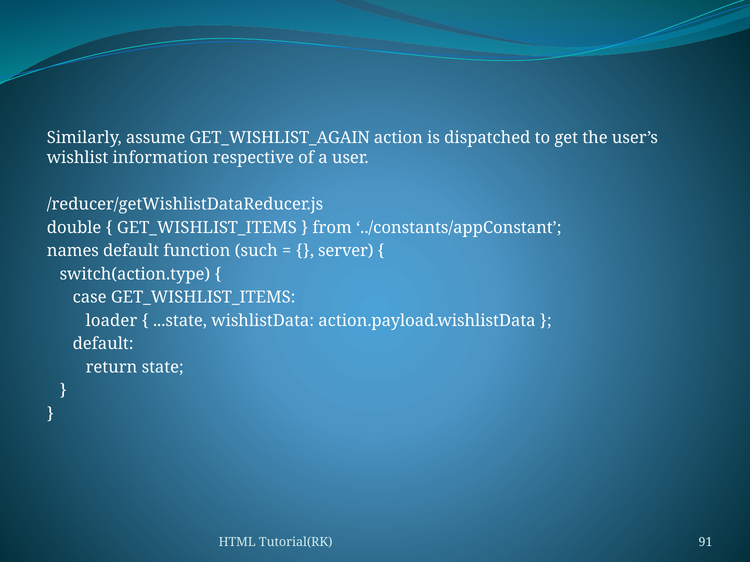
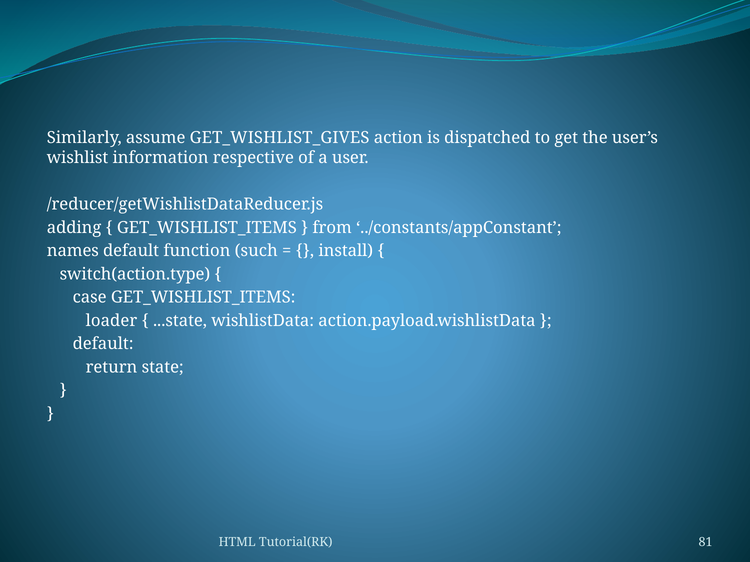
GET_WISHLIST_AGAIN: GET_WISHLIST_AGAIN -> GET_WISHLIST_GIVES (280, 138)
double: double -> adding (74, 228)
server: server -> install (346, 251)
91: 91 -> 81 (706, 543)
